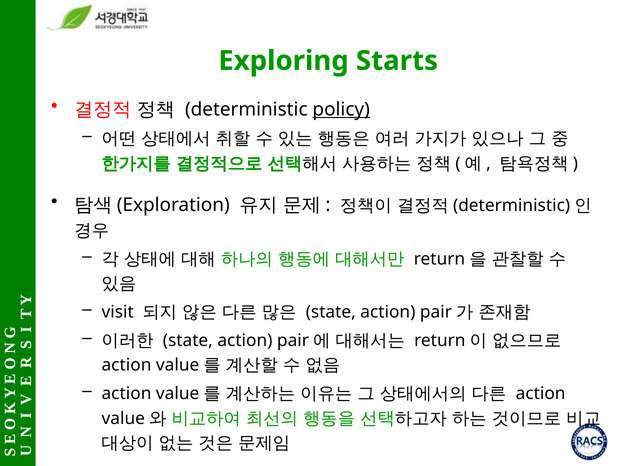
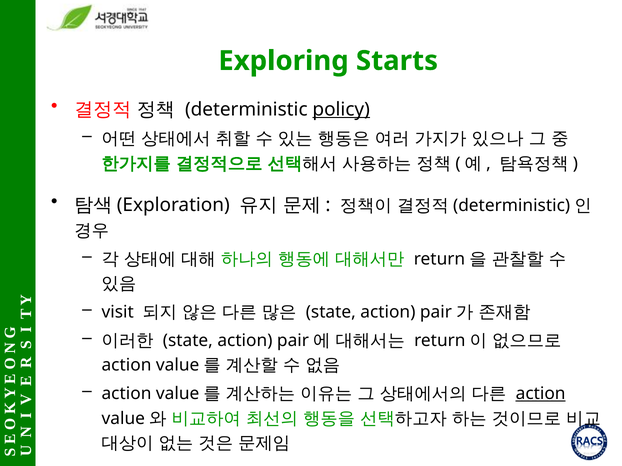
action underline: none -> present (541, 394)
